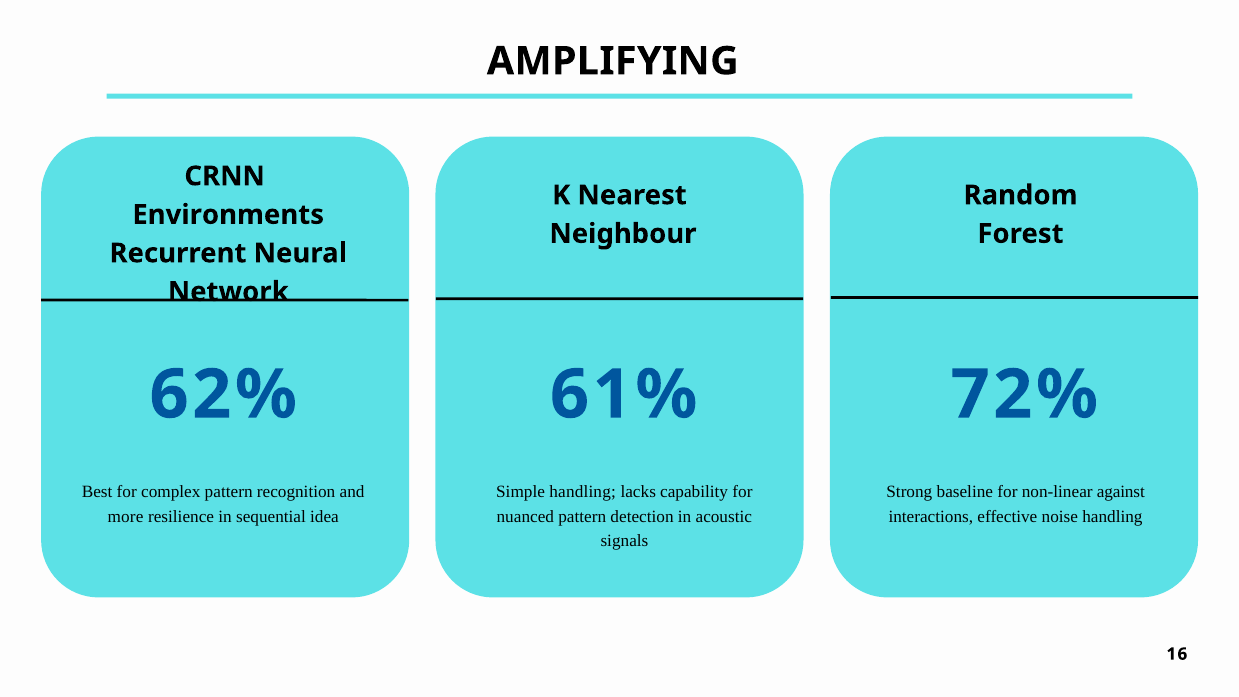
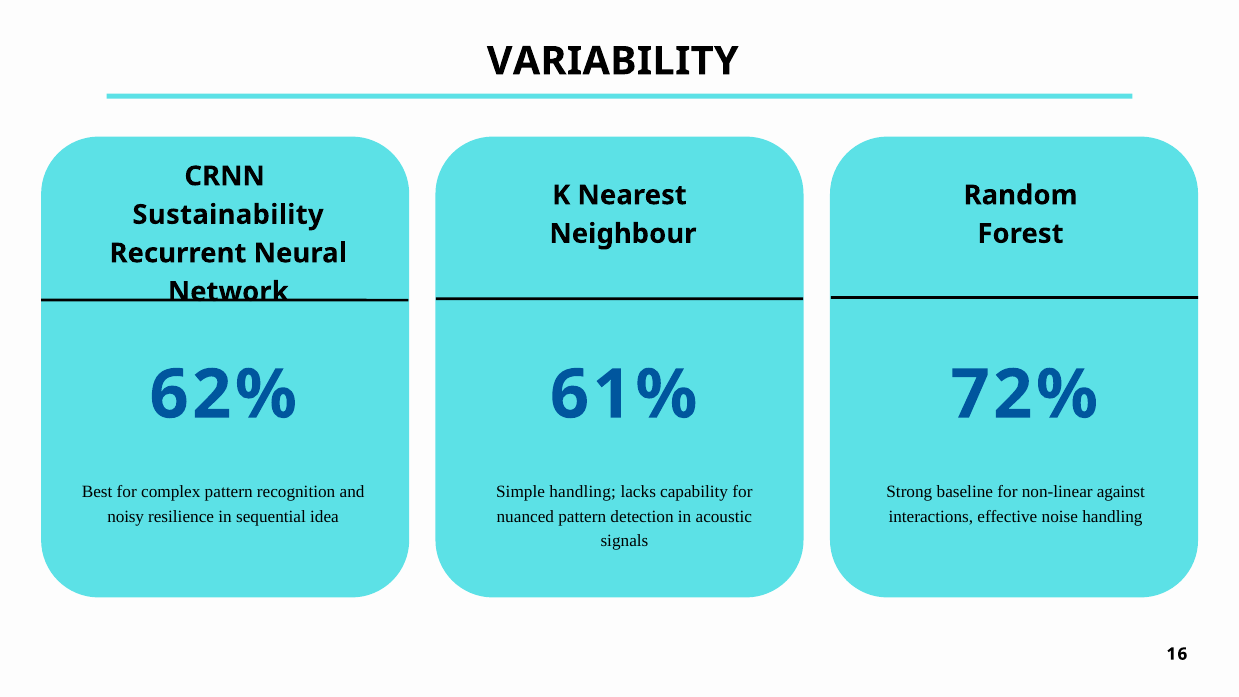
AMPLIFYING: AMPLIFYING -> VARIABILITY (613, 61)
Environments: Environments -> Sustainability (228, 215)
more: more -> noisy (126, 516)
